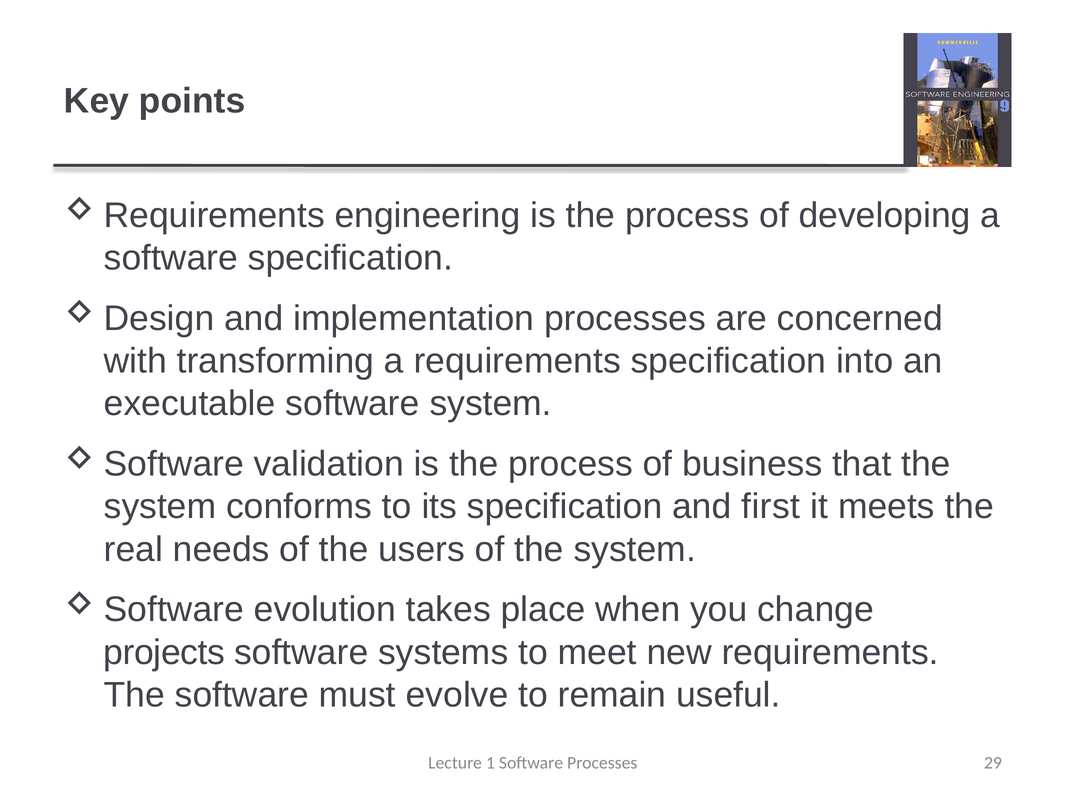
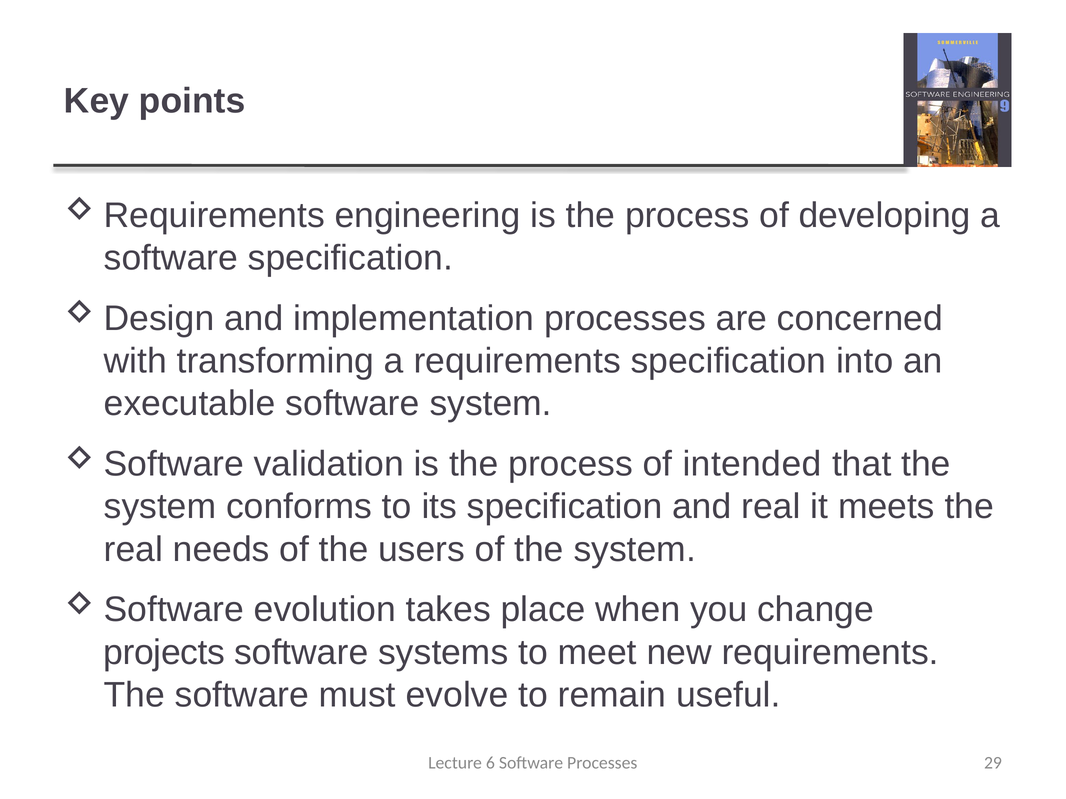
business: business -> intended (752, 464)
and first: first -> real (771, 507)
1: 1 -> 6 (490, 764)
